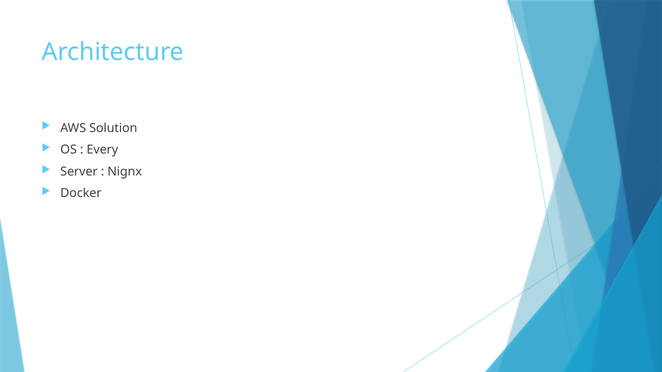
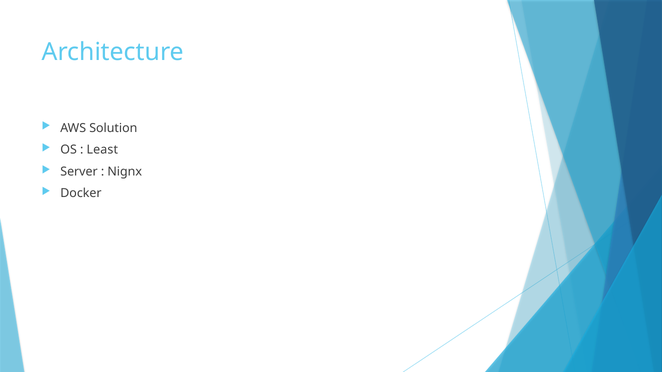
Every: Every -> Least (102, 150)
